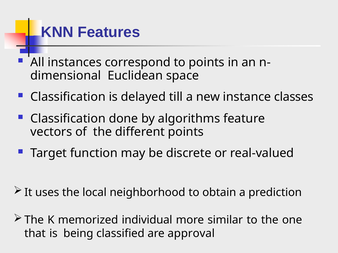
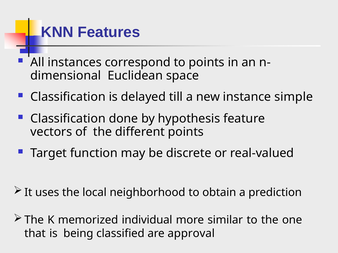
classes: classes -> simple (294, 97)
algorithms: algorithms -> hypothesis (189, 119)
